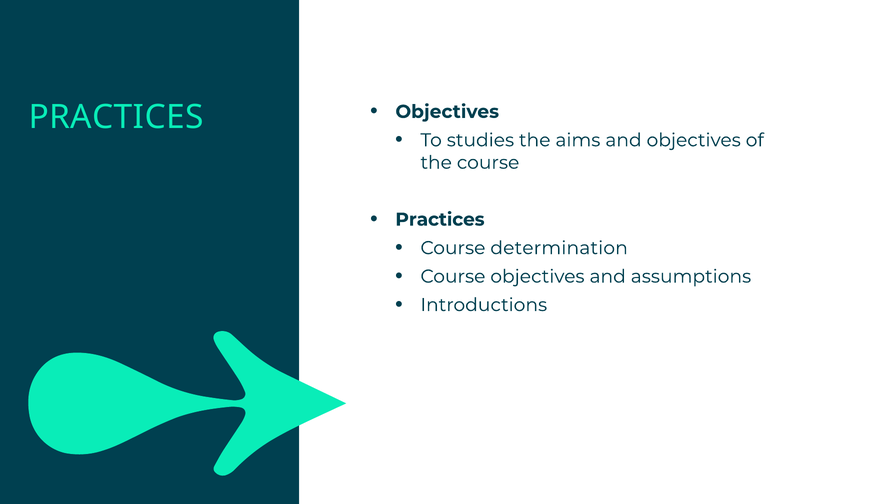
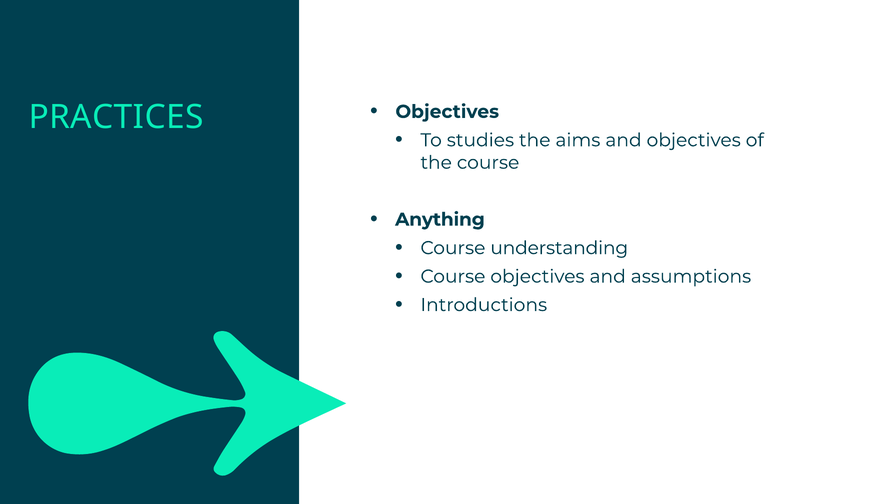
Practices: Practices -> Anything (440, 220)
determination: determination -> understanding (559, 248)
